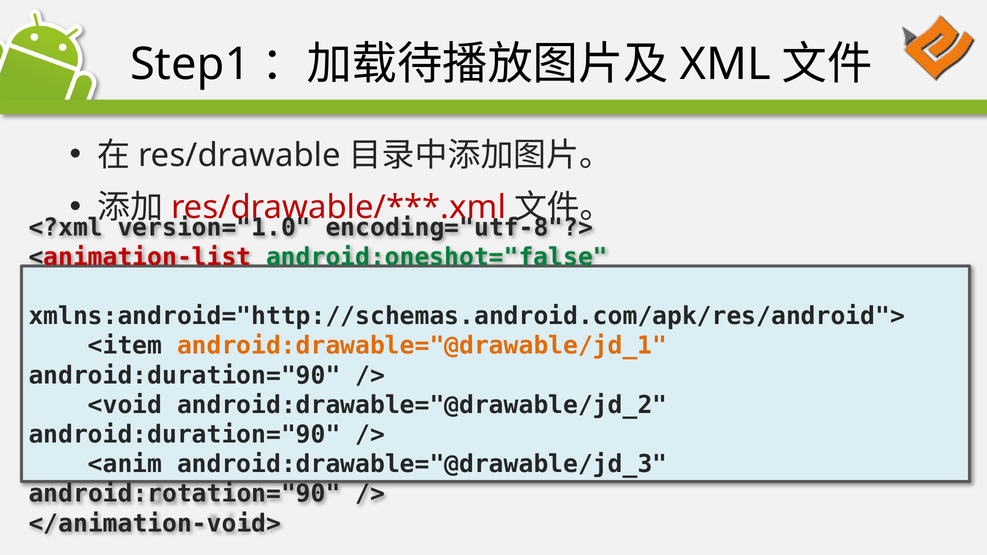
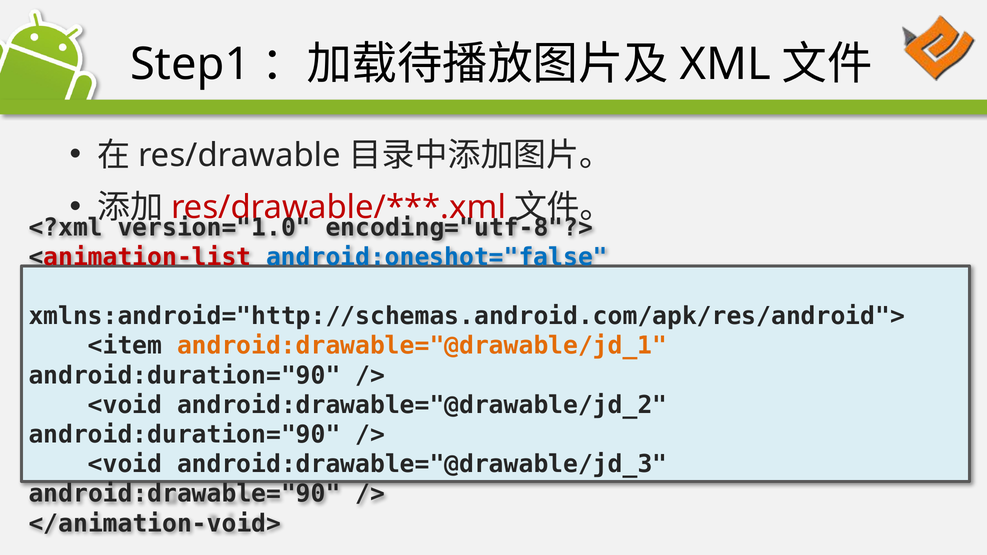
android:oneshot="false colour: green -> blue (437, 257)
<anim: <anim -> <void (125, 464)
android:rotation="90: android:rotation="90 -> android:drawable="90 (185, 494)
